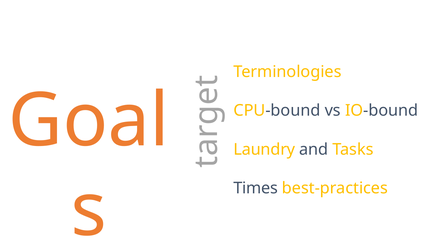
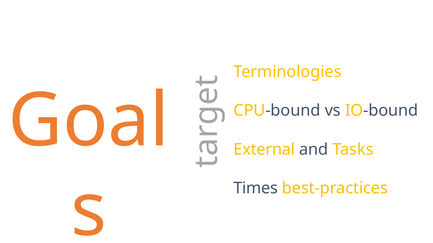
Laundry: Laundry -> External (264, 150)
